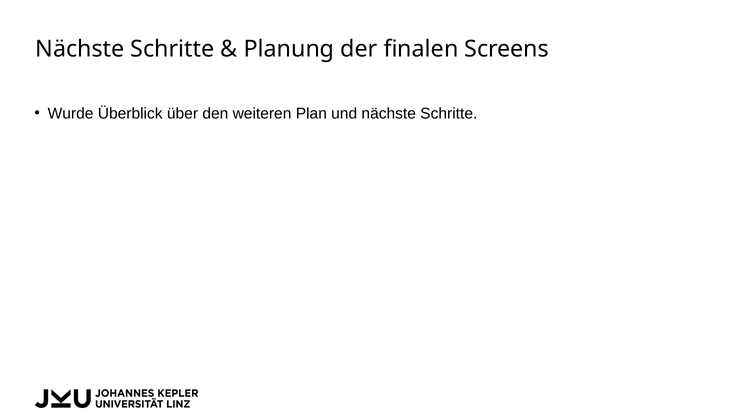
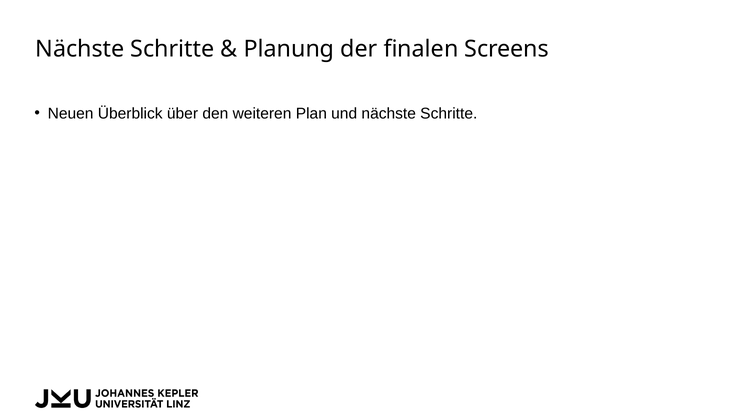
Wurde: Wurde -> Neuen (71, 113)
